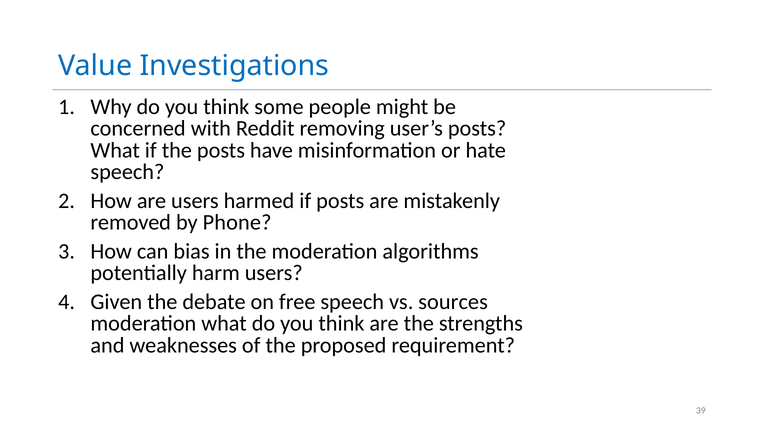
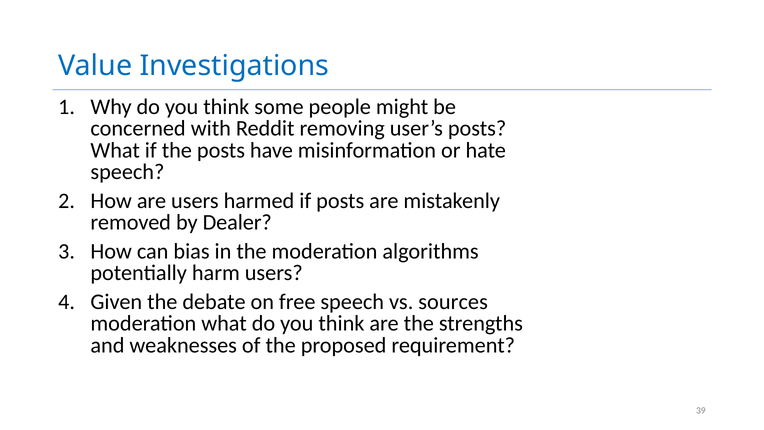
Phone: Phone -> Dealer (237, 222)
